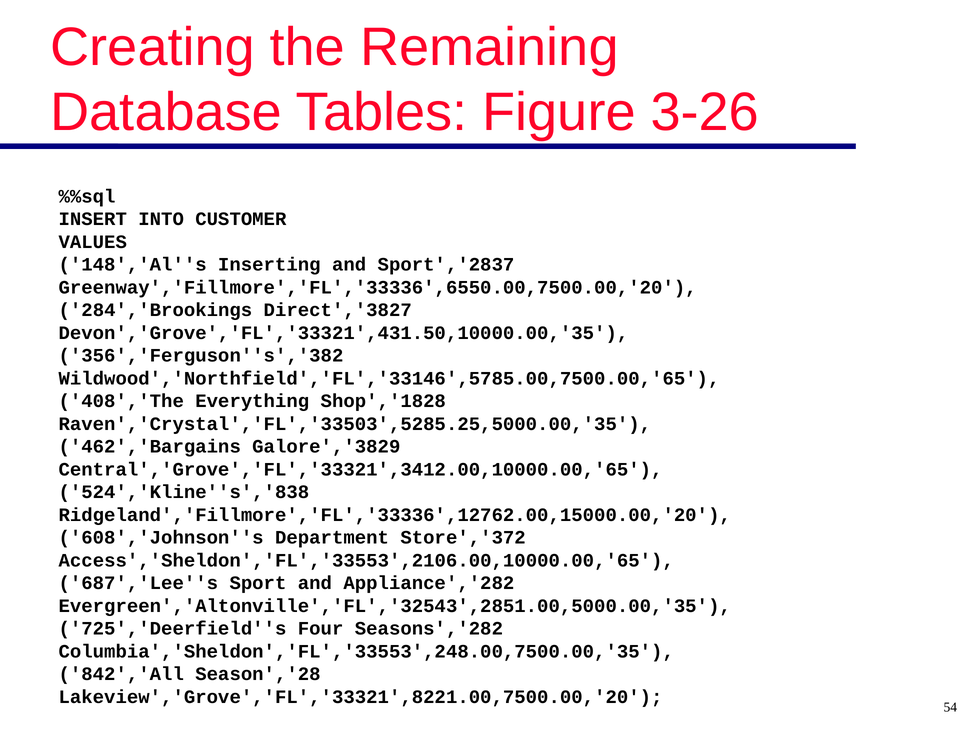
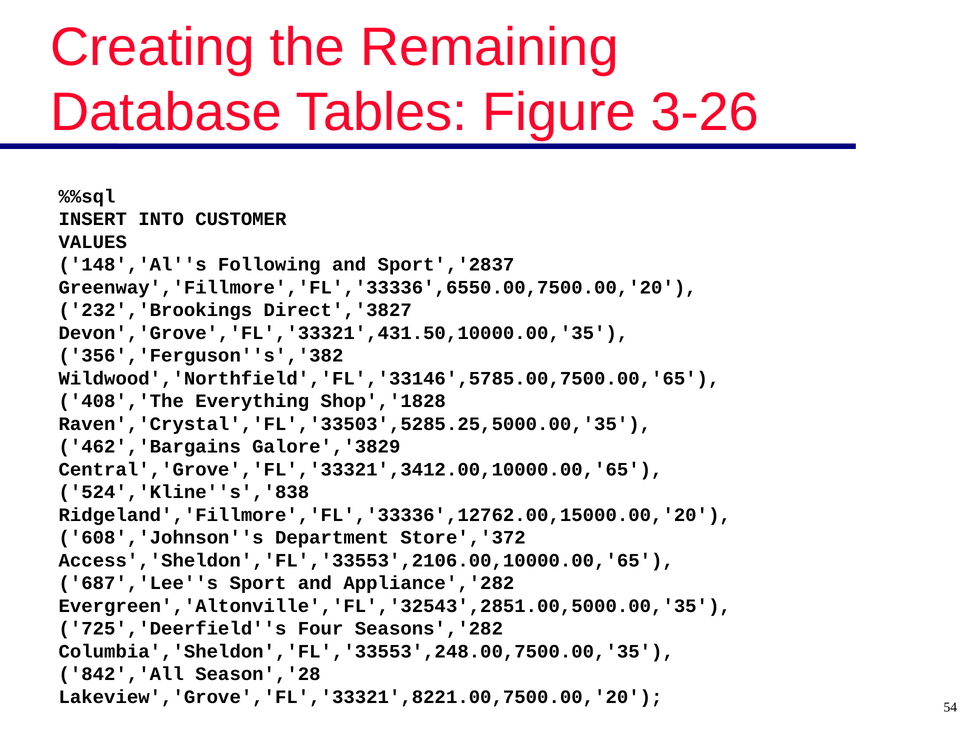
Inserting: Inserting -> Following (269, 265)
284','Brookings: 284','Brookings -> 232','Brookings (155, 310)
